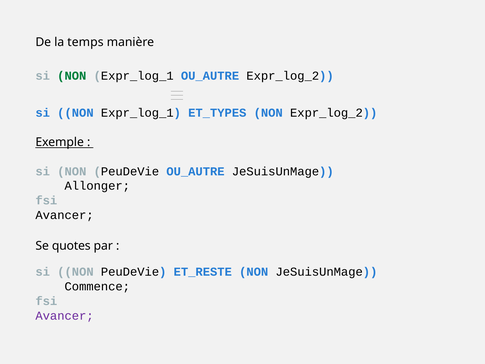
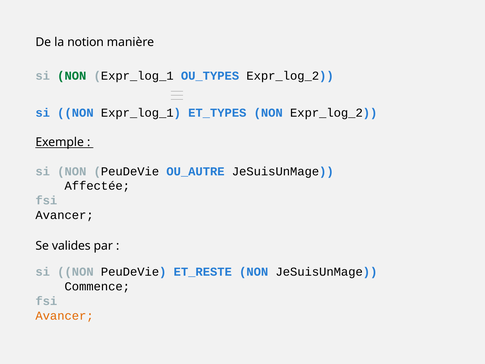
temps: temps -> notion (86, 42)
Expr_log_1 OU_AUTRE: OU_AUTRE -> OU_TYPES (210, 76)
Allonger: Allonger -> Affectée (97, 186)
quotes: quotes -> valides (71, 246)
Avancer colour: purple -> orange (65, 315)
